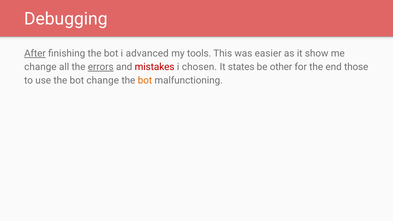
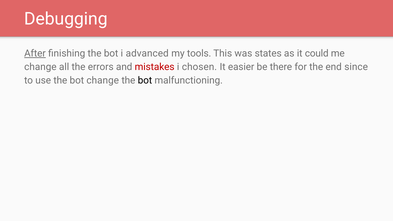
easier: easier -> states (268, 53)
show: show -> could (317, 53)
errors underline: present -> none (101, 67)
states: states -> easier (241, 67)
other: other -> there (281, 67)
those: those -> since (356, 67)
bot colour: orange -> black (145, 80)
